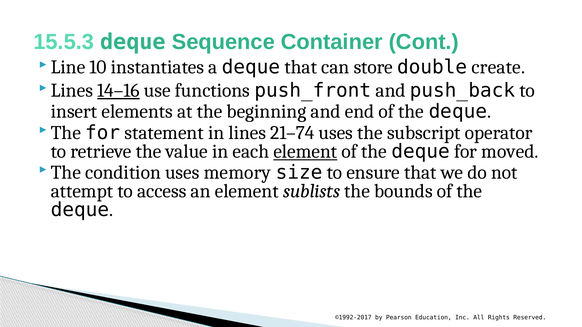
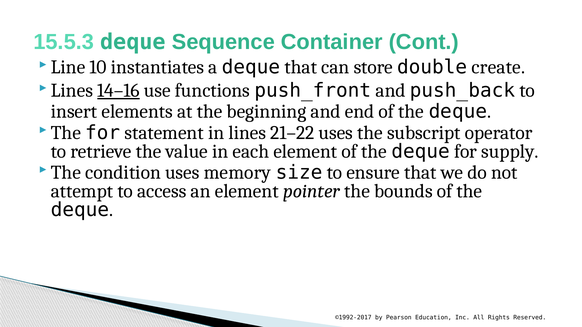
21–74: 21–74 -> 21–22 (292, 133)
element underline: present -> none (305, 152)
moved: moved -> supply (510, 152)
sublists: sublists -> pointer (312, 191)
